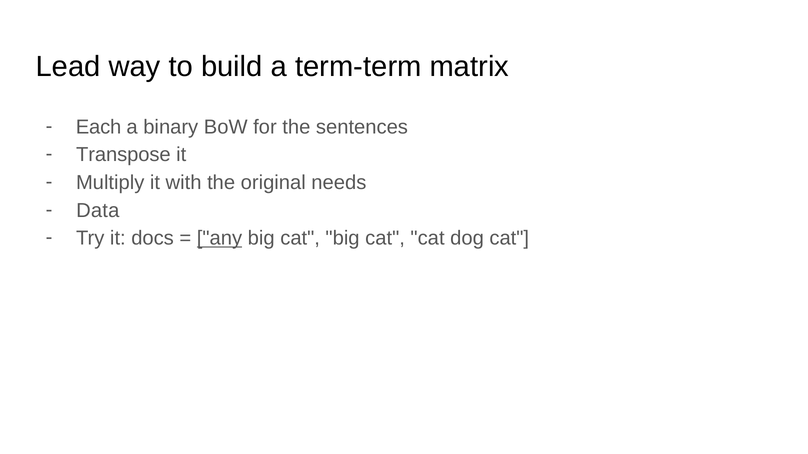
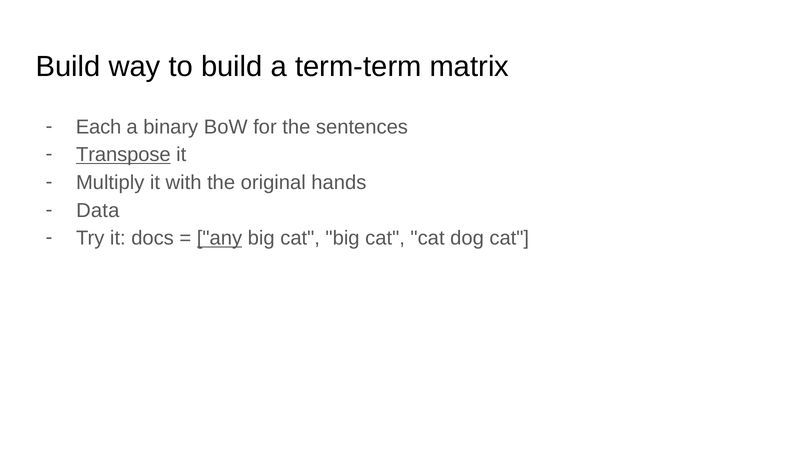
Lead: Lead -> Build (68, 67)
Transpose underline: none -> present (123, 155)
needs: needs -> hands (339, 183)
